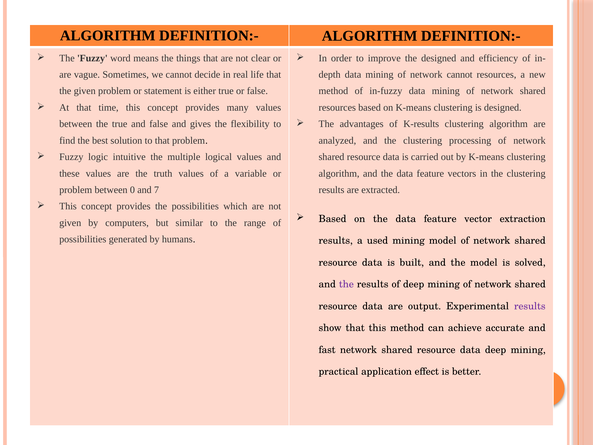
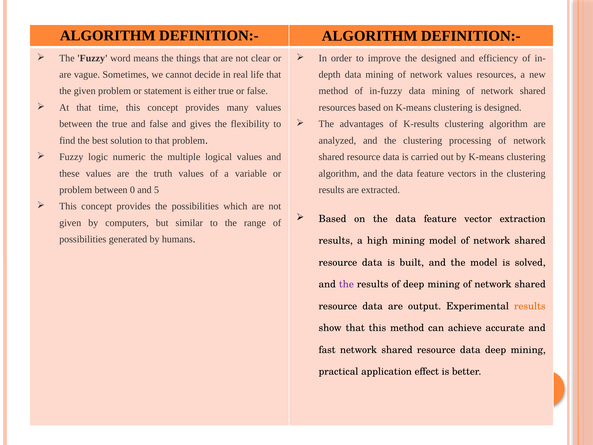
network cannot: cannot -> values (460, 75)
intuitive: intuitive -> numeric (129, 157)
7: 7 -> 5 (156, 190)
used: used -> high (377, 241)
results colour: purple -> orange (530, 306)
